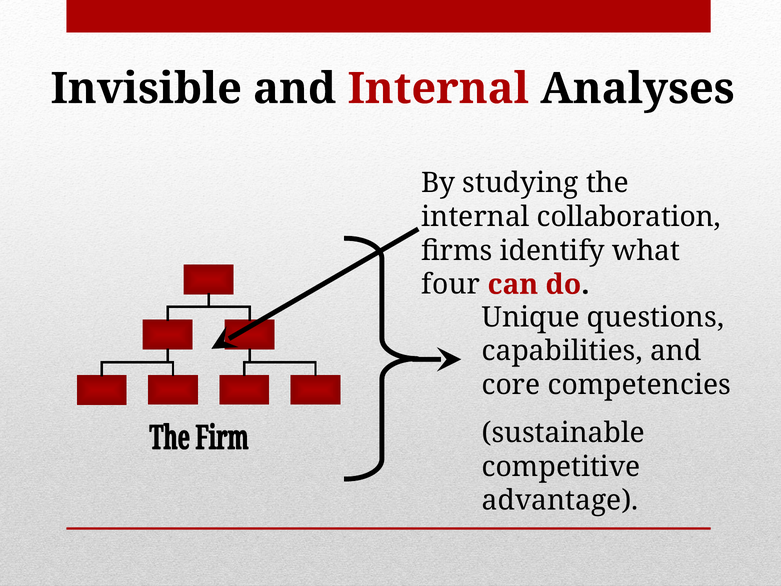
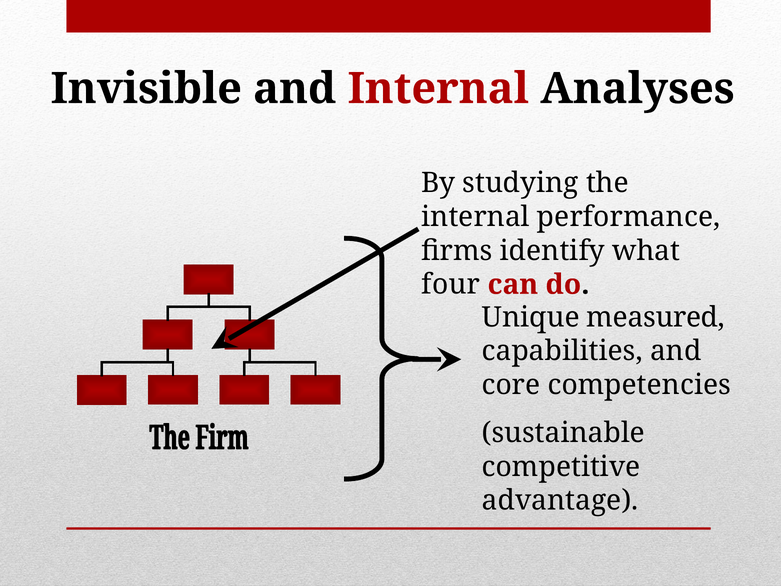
collaboration: collaboration -> performance (629, 217)
questions: questions -> measured (656, 317)
